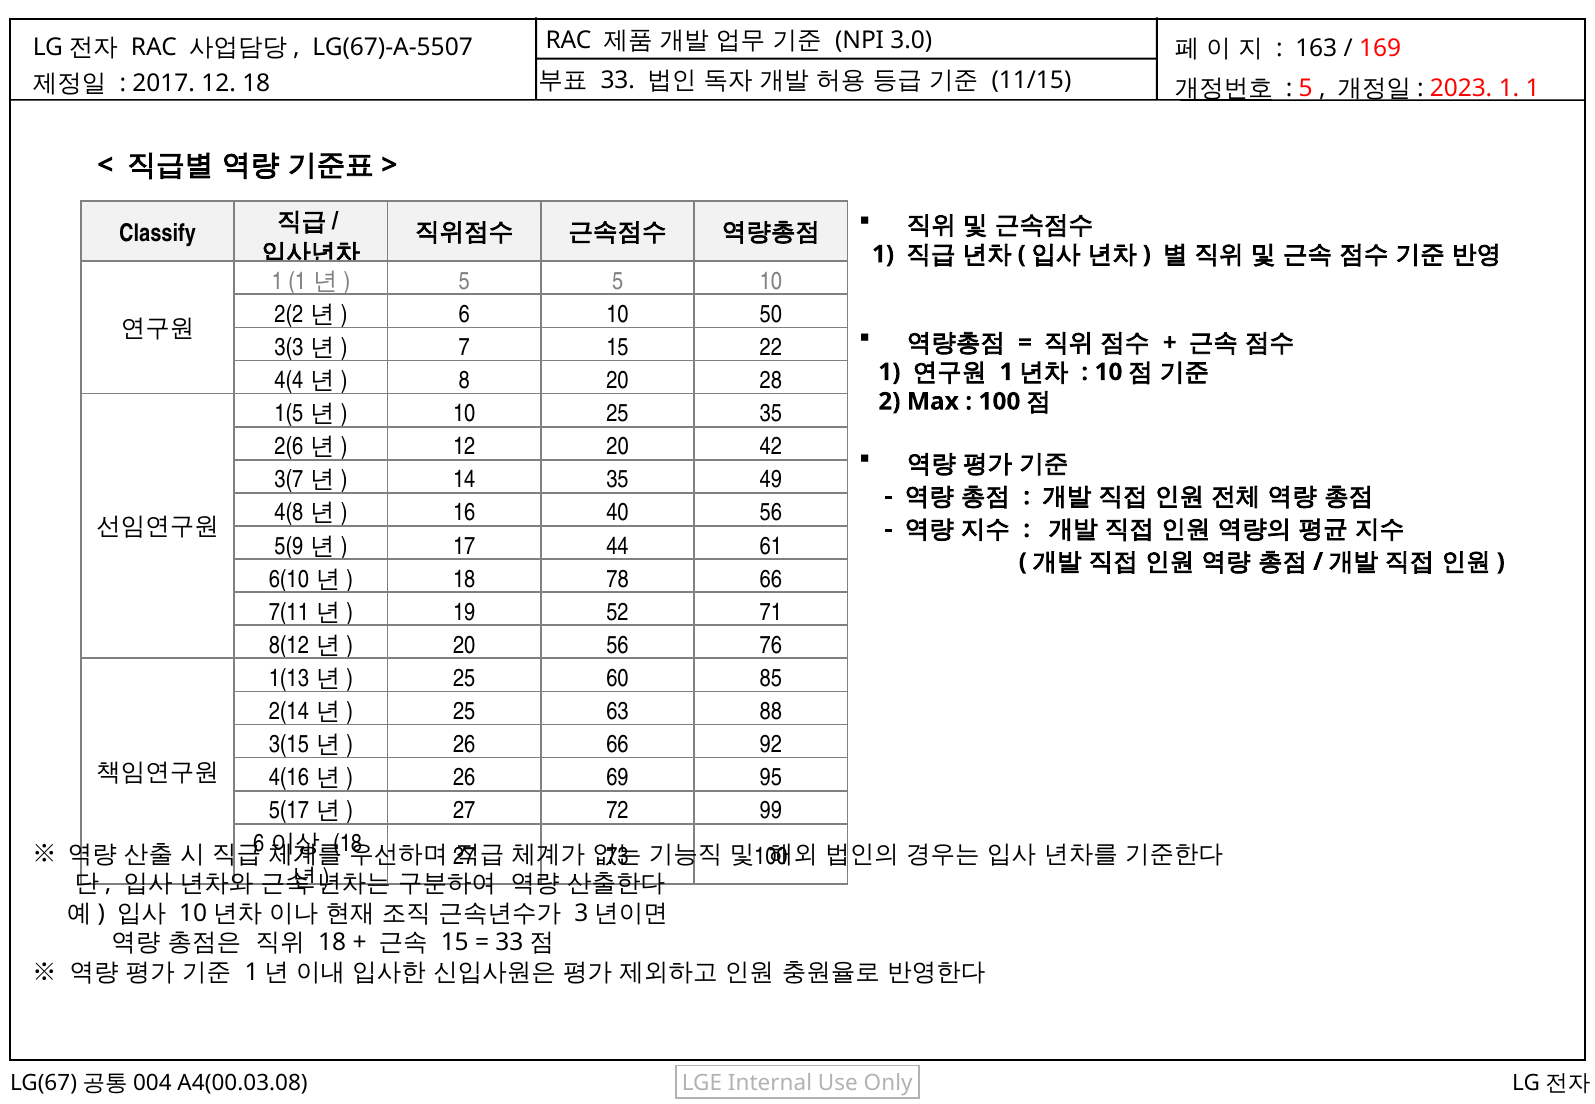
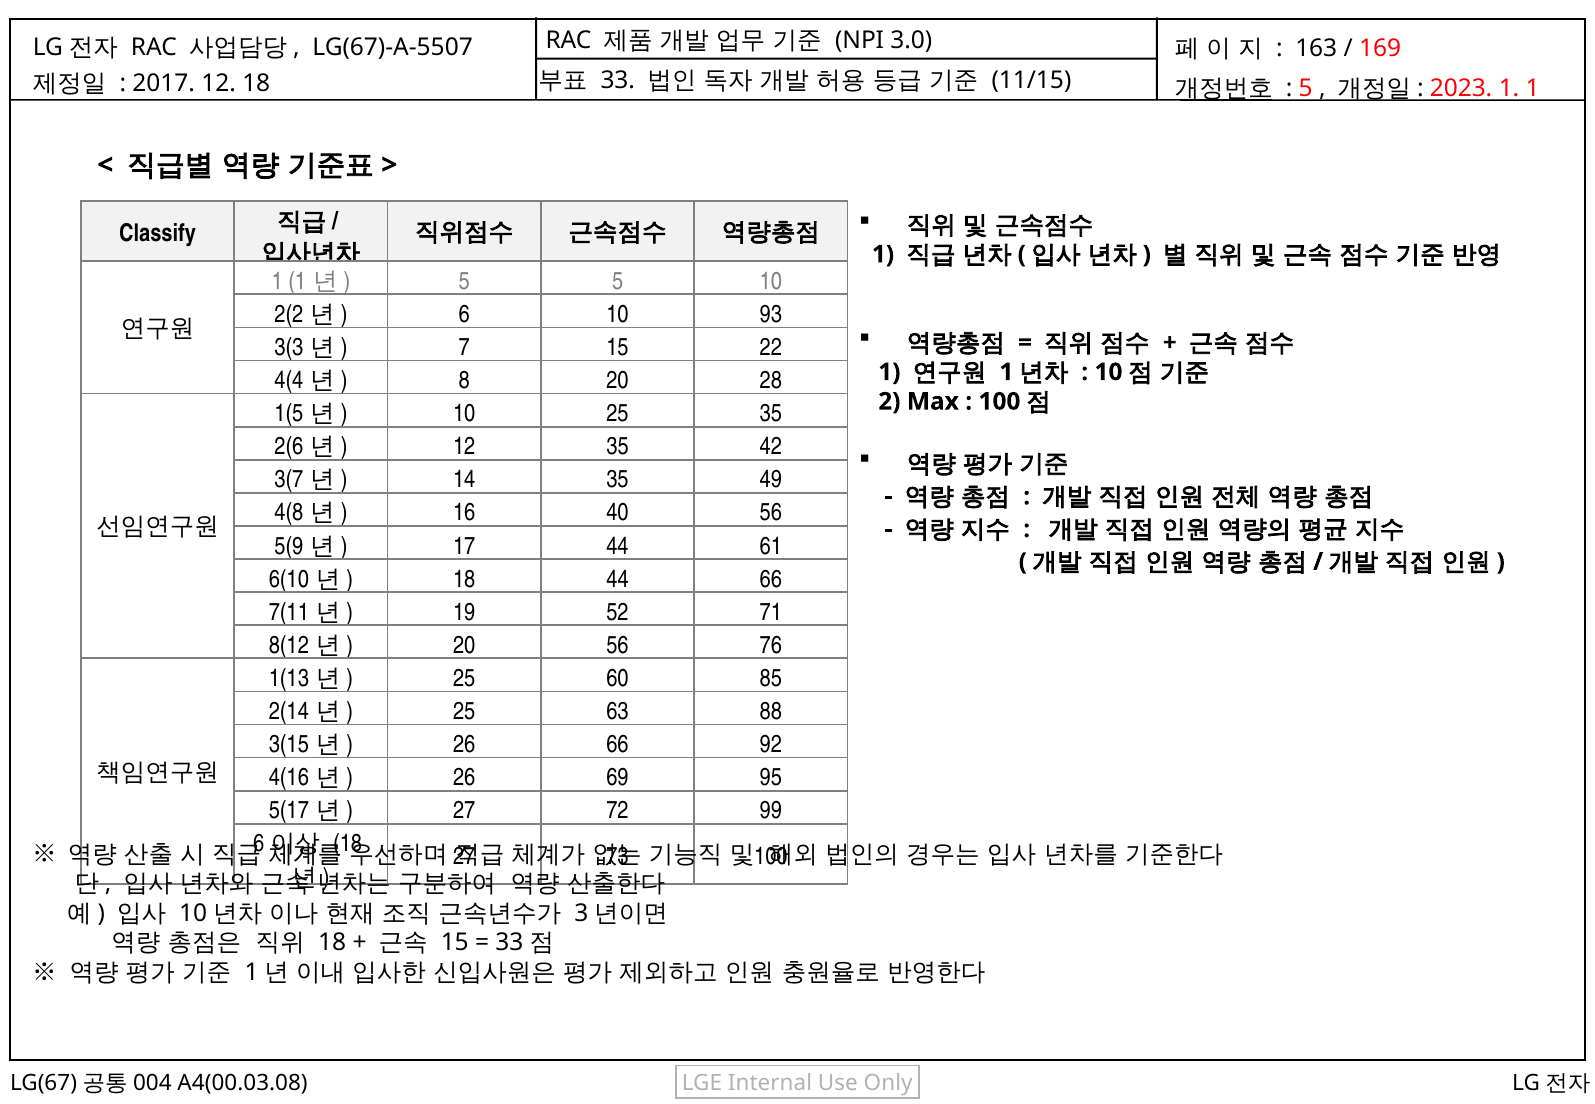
50: 50 -> 93 (771, 314)
12 20: 20 -> 35 (618, 447)
18 78: 78 -> 44 (618, 579)
